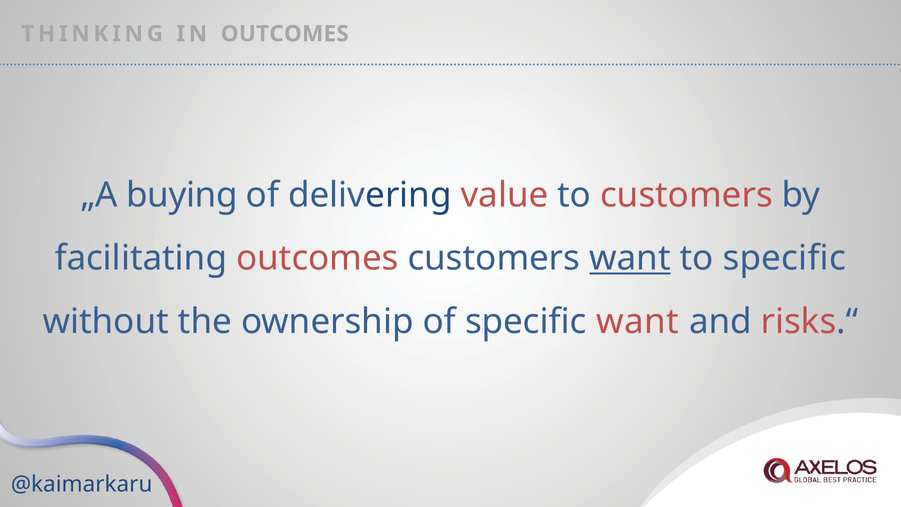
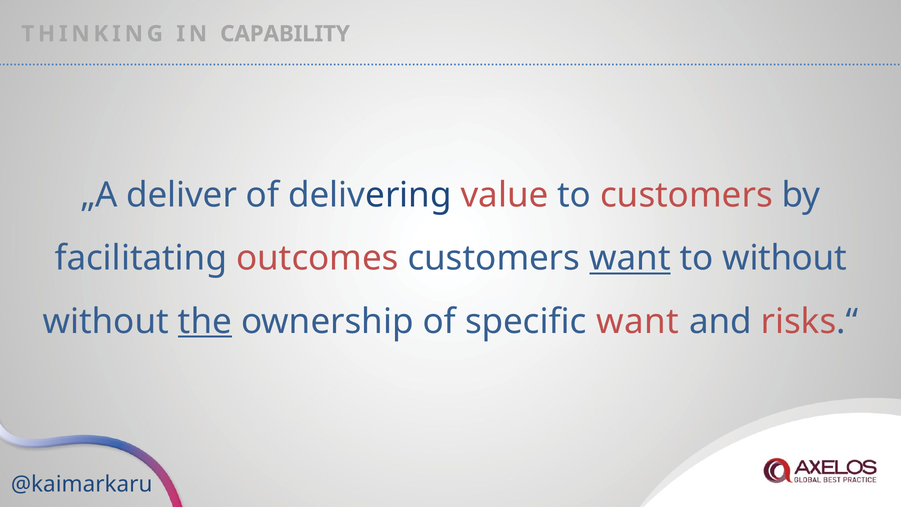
IN OUTCOMES: OUTCOMES -> CAPABILITY (285, 34)
buying: buying -> deliver (182, 195)
to specific: specific -> without (785, 258)
the underline: none -> present (205, 321)
